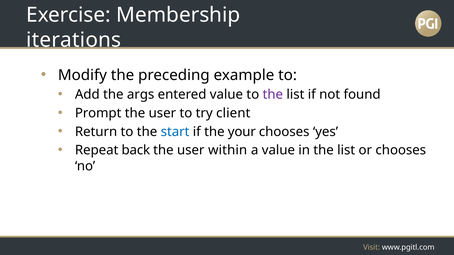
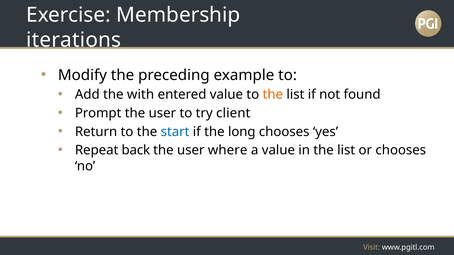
args: args -> with (141, 95)
the colour: purple -> orange (273, 95)
your: your -> long (242, 132)
within: within -> where (228, 150)
